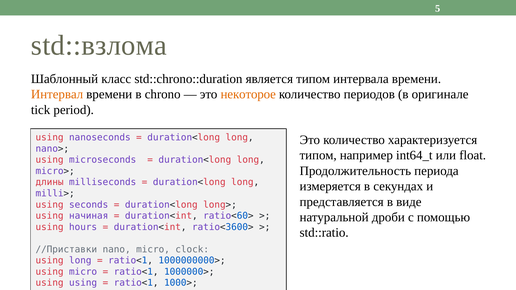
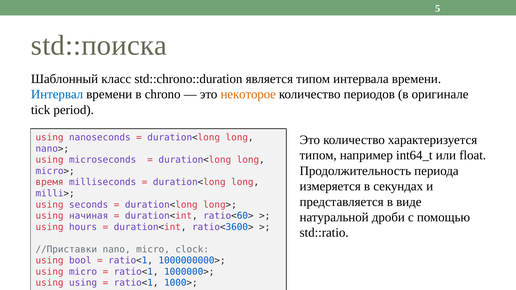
std::взлома: std::взлома -> std::поиска (99, 46)
Интервал colour: orange -> blue (57, 94)
длины: длины -> время (50, 182)
using long: long -> bool (80, 261)
